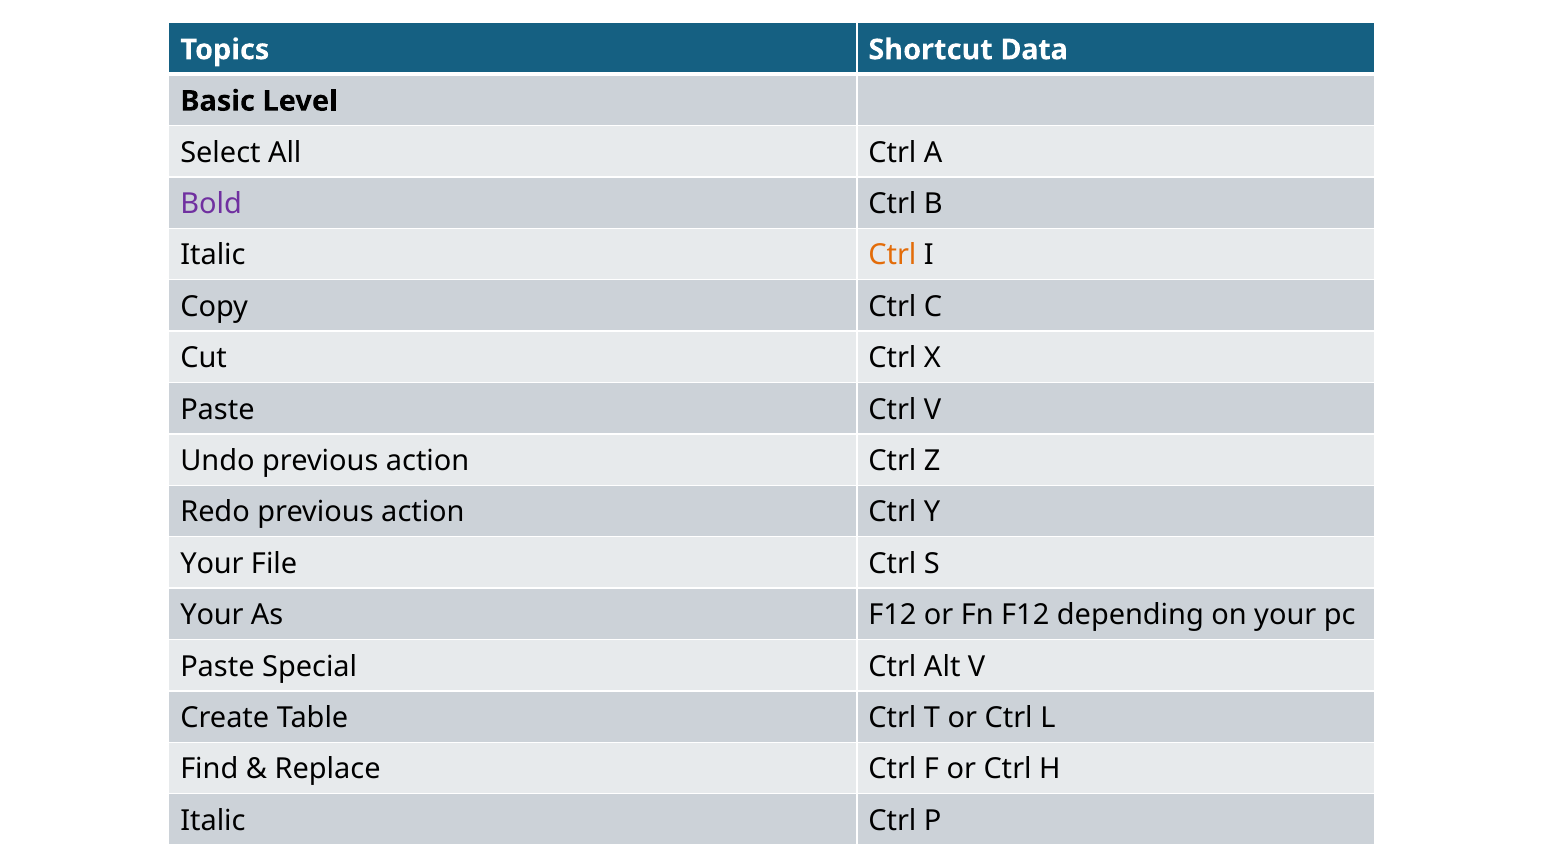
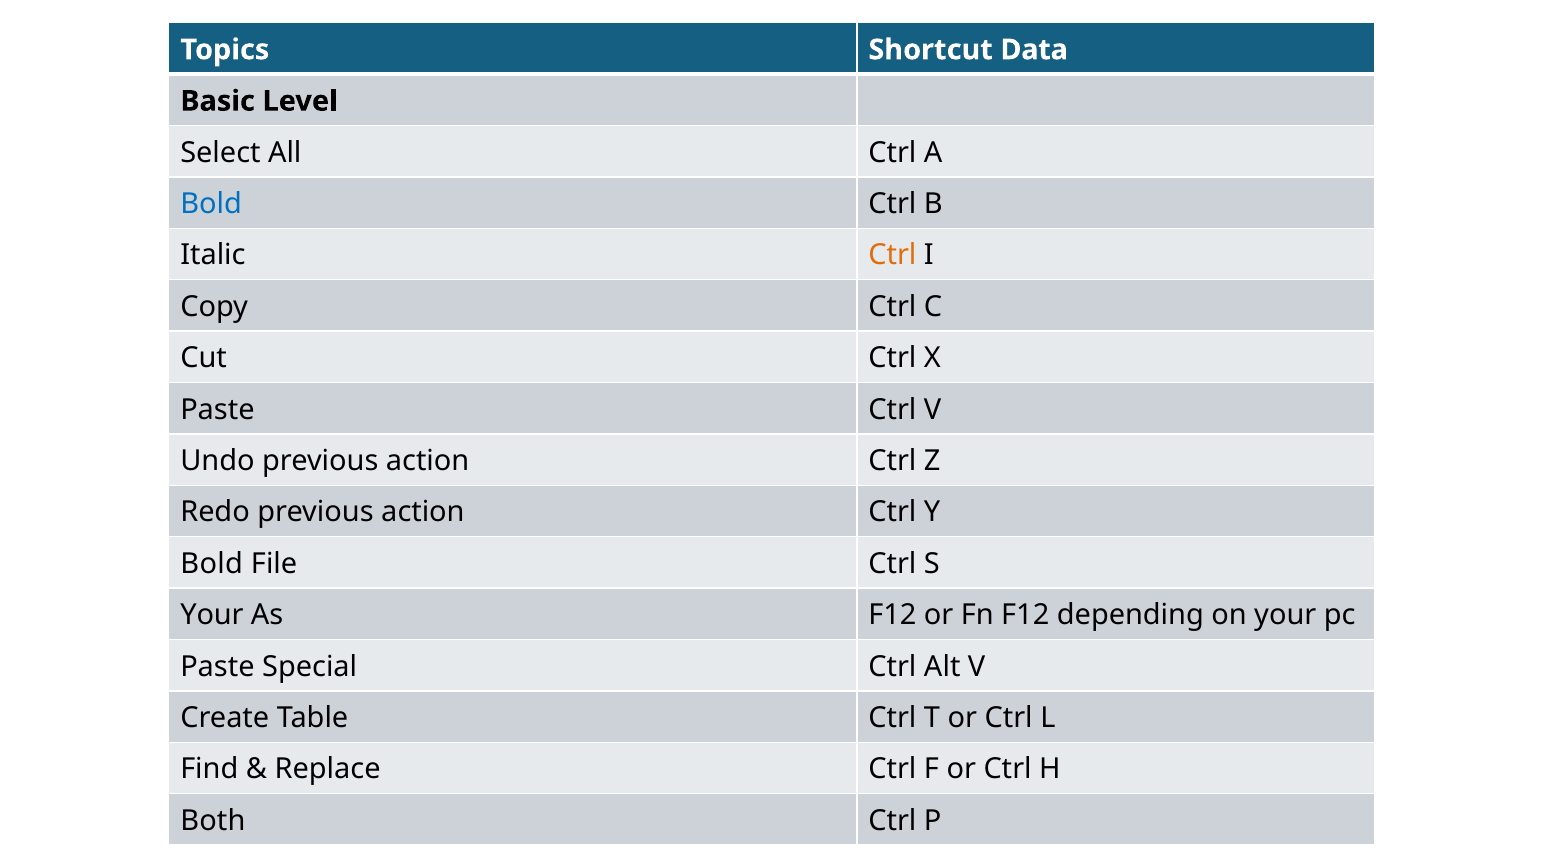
Bold colour: purple -> blue (211, 204)
Your: Your -> Bold (212, 564)
Italic: Italic -> Both (213, 821)
